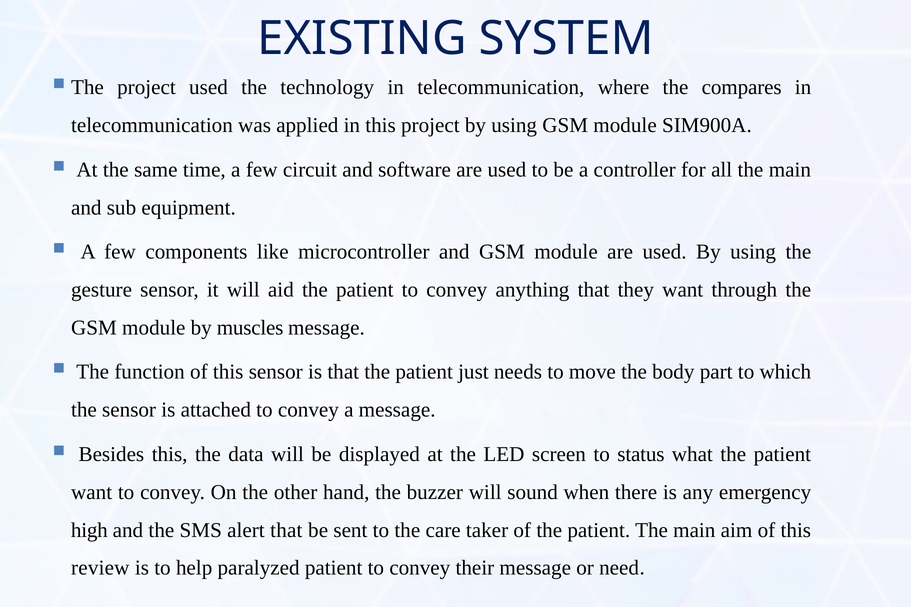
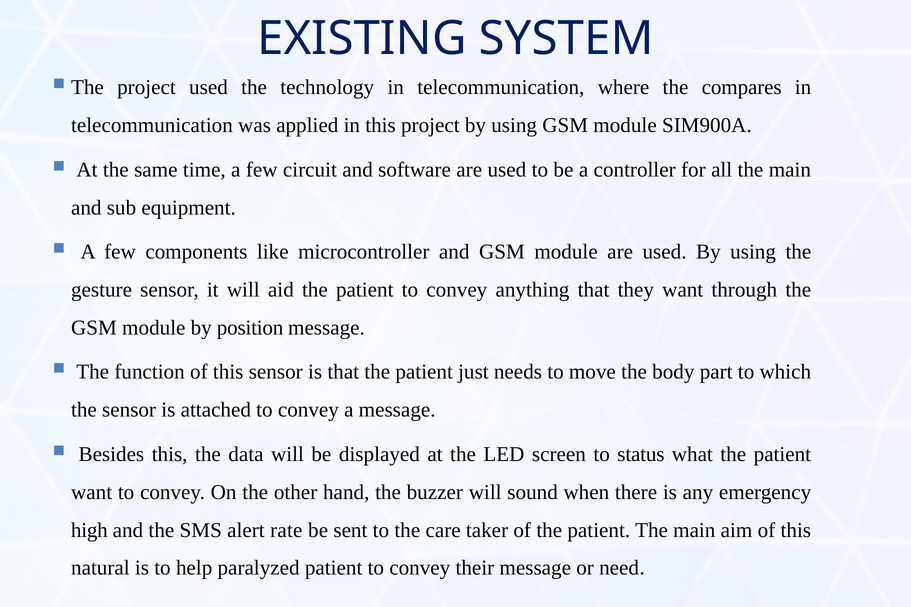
muscles: muscles -> position (250, 328)
alert that: that -> rate (286, 530)
review: review -> natural (100, 568)
